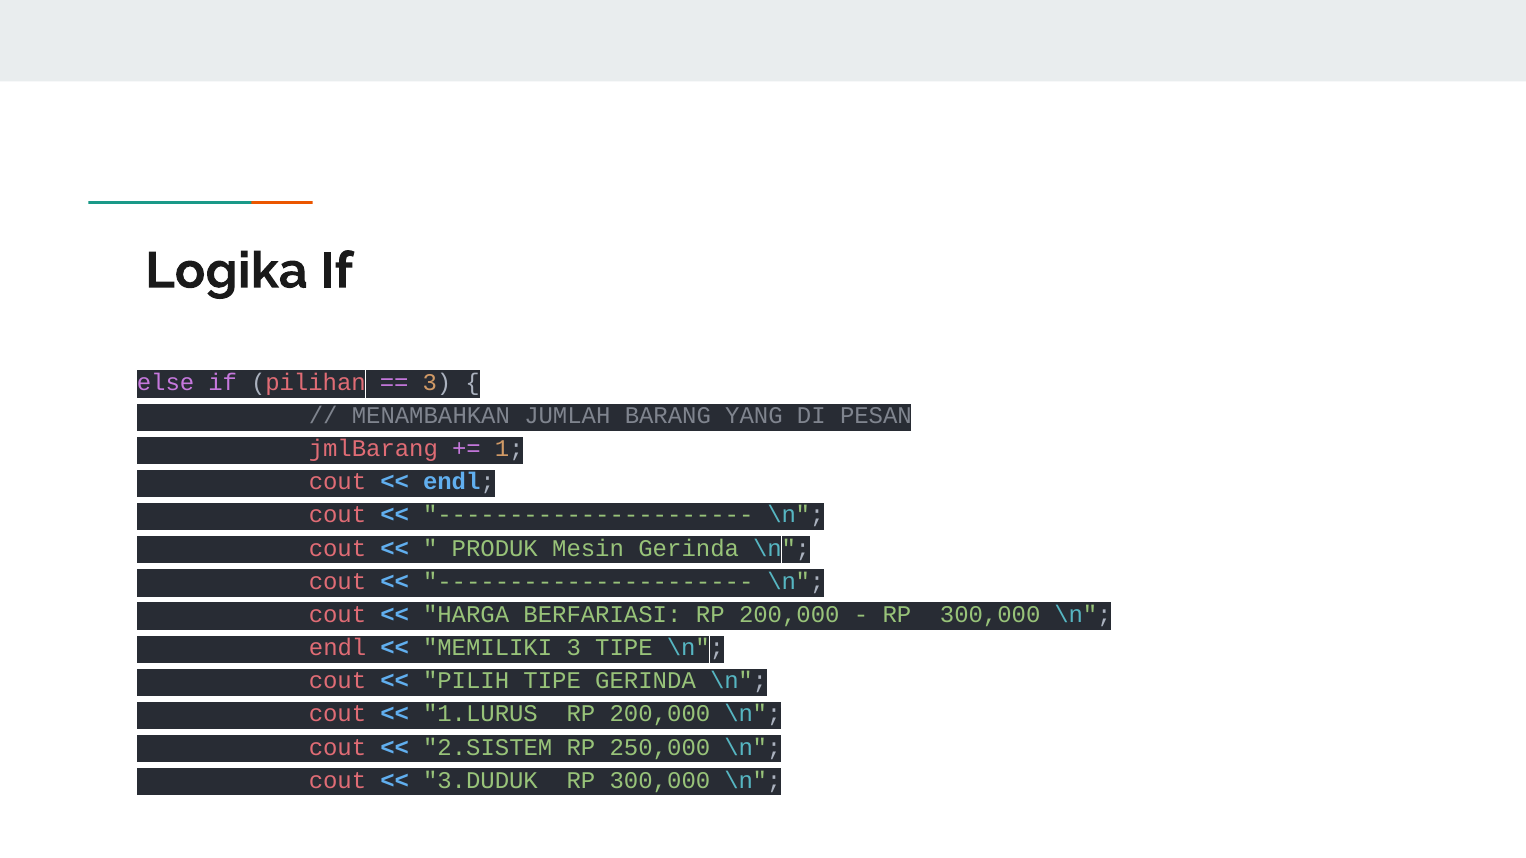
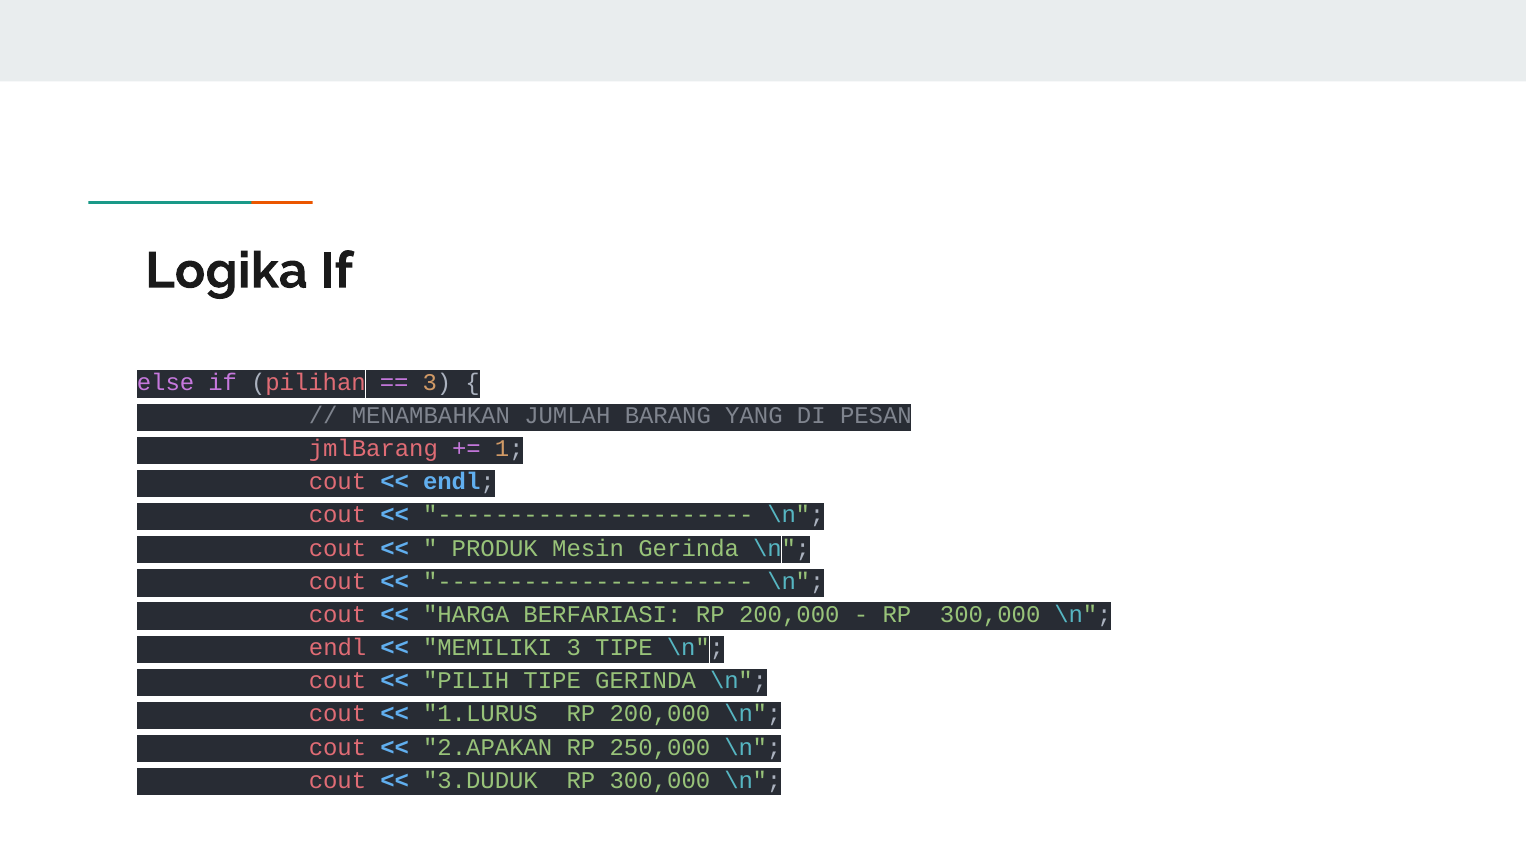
2.SISTEM: 2.SISTEM -> 2.APAKAN (488, 747)
